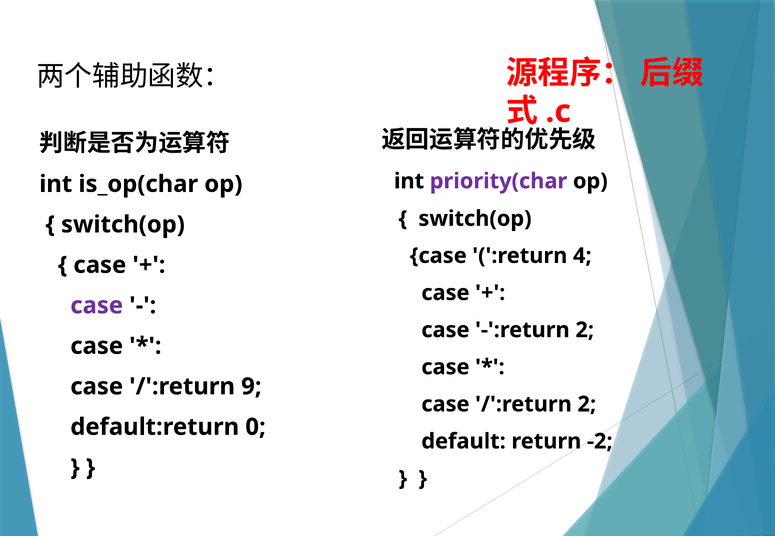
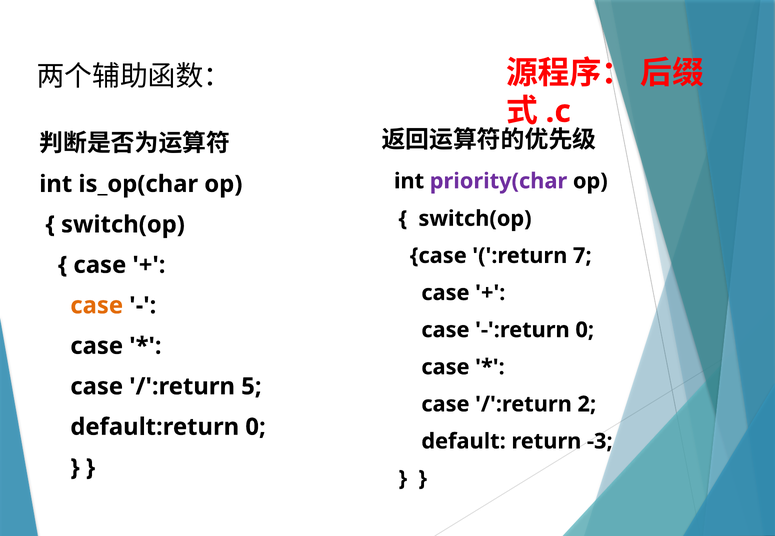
4: 4 -> 7 (582, 256)
case colour: purple -> orange (97, 306)
-':return 2: 2 -> 0 (585, 330)
9: 9 -> 5 (251, 387)
-2: -2 -> -3 (600, 442)
